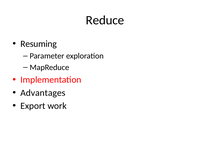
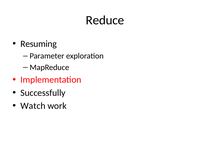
Advantages: Advantages -> Successfully (43, 93)
Export: Export -> Watch (33, 106)
